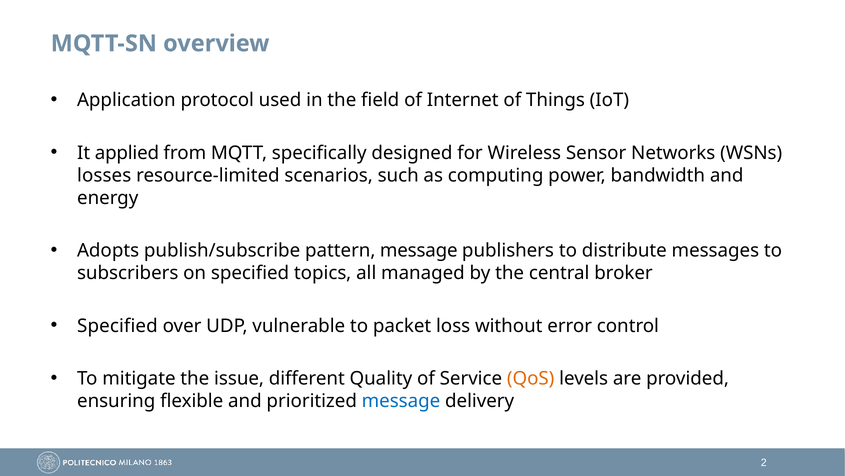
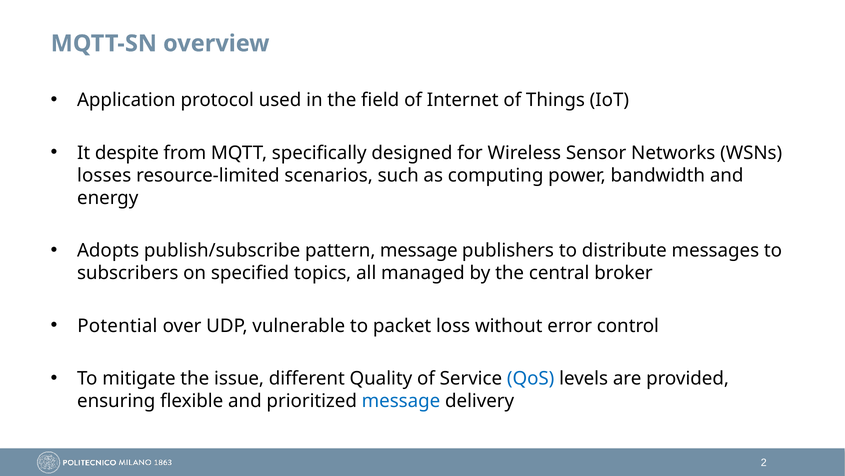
applied: applied -> despite (127, 153)
Specified: Specified -> Potential (117, 325)
QoS colour: orange -> blue (531, 378)
